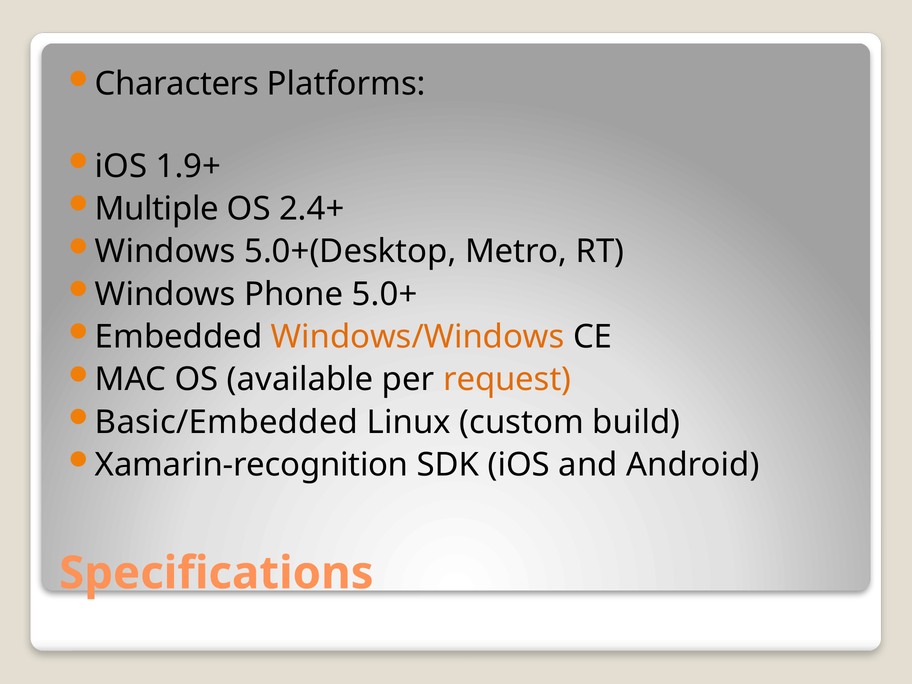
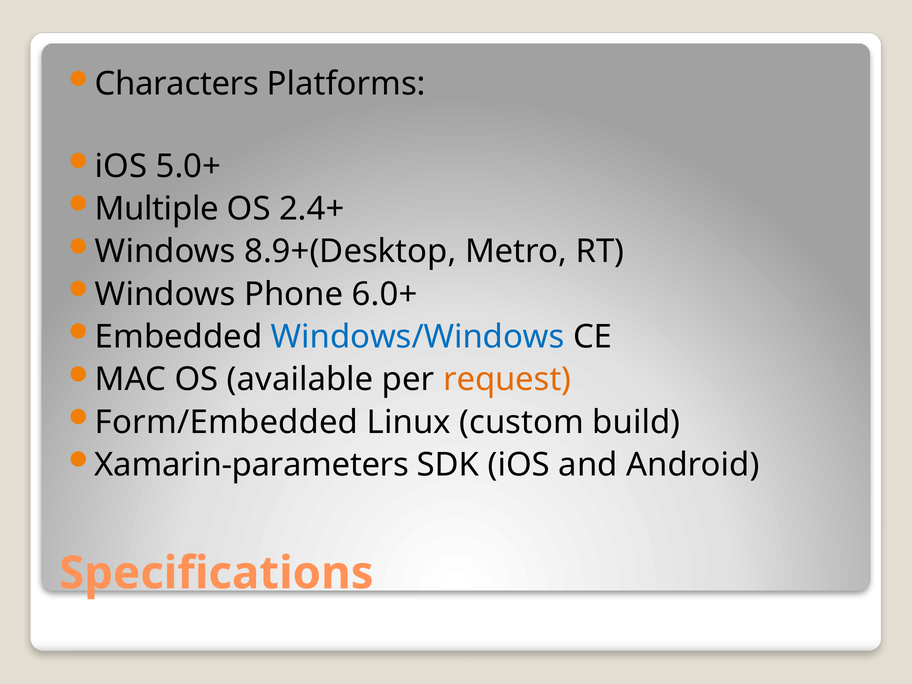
1.9+: 1.9+ -> 5.0+ (188, 166)
5.0+(Desktop: 5.0+(Desktop -> 8.9+(Desktop (350, 252)
5.0+: 5.0+ -> 6.0+ (385, 294)
Windows/Windows colour: orange -> blue (418, 337)
Basic/Embedded: Basic/Embedded -> Form/Embedded (227, 422)
Xamarin-recognition: Xamarin-recognition -> Xamarin-parameters (252, 465)
